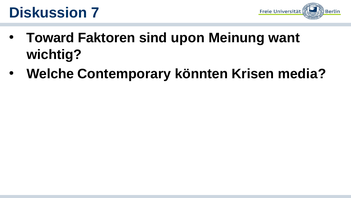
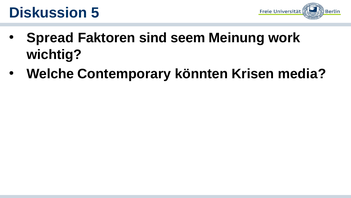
7: 7 -> 5 (95, 13)
Toward: Toward -> Spread (50, 38)
upon: upon -> seem (188, 38)
want: want -> work (284, 38)
